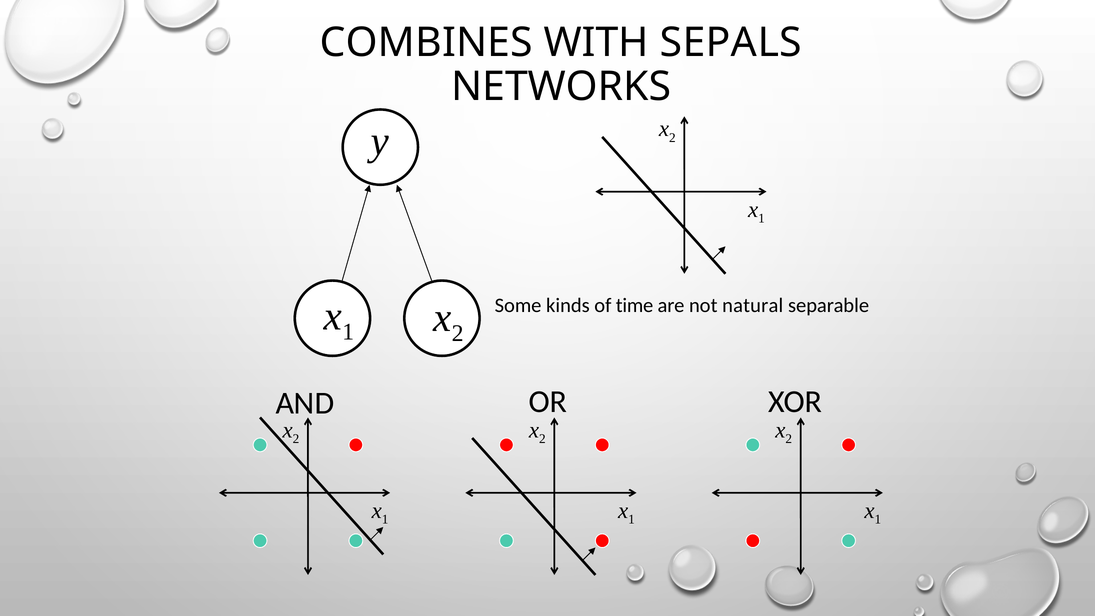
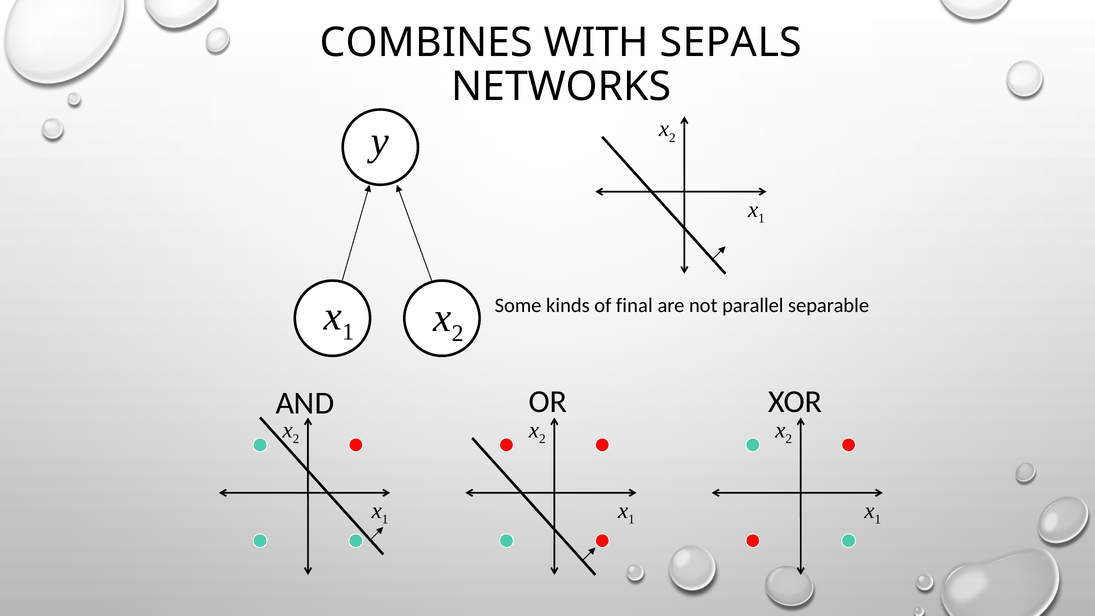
time: time -> final (634, 305)
natural: natural -> parallel (753, 305)
